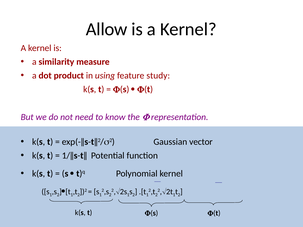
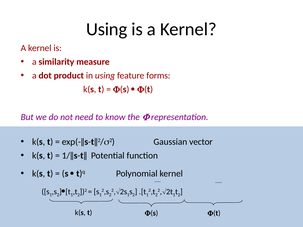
Allow: Allow -> Using (107, 29)
study: study -> forms (158, 76)
